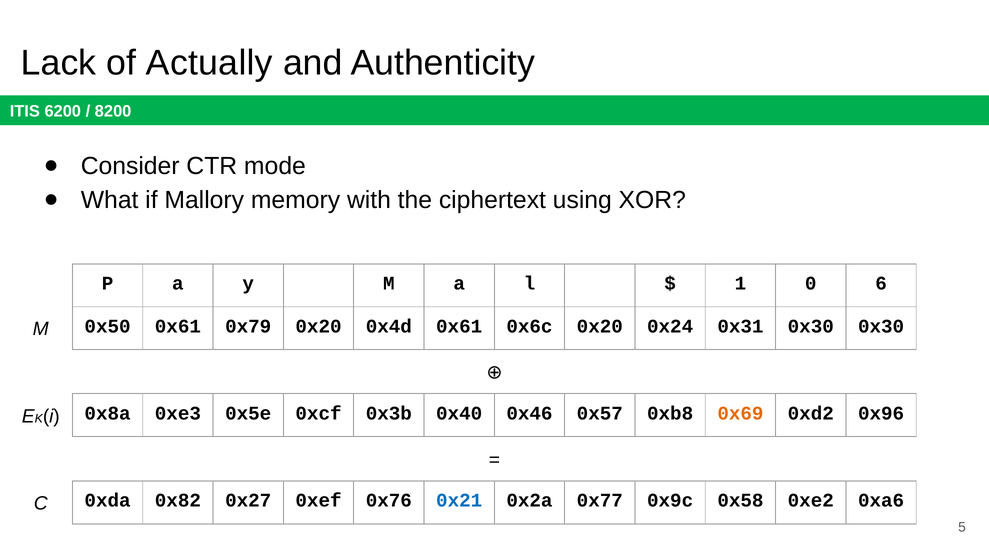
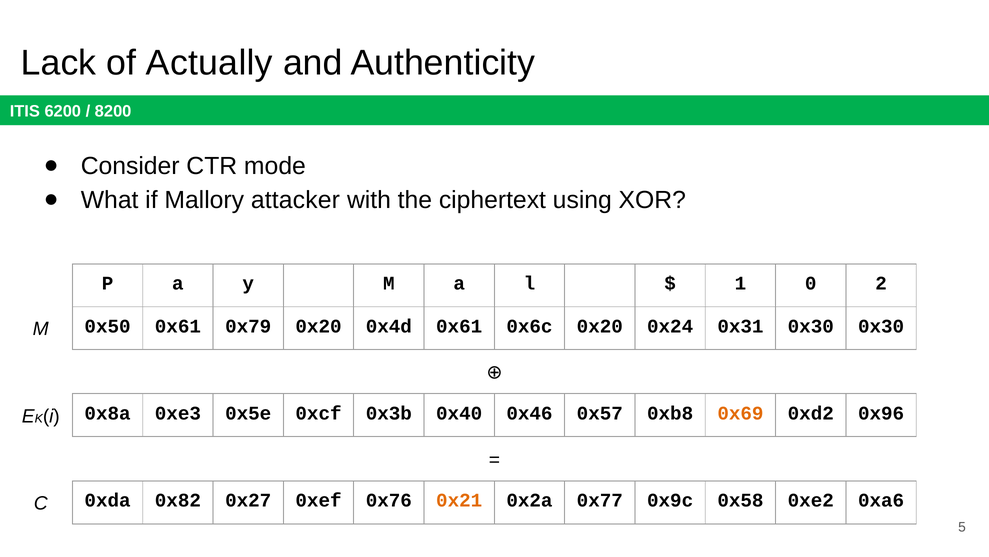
memory: memory -> attacker (295, 200)
6: 6 -> 2 (881, 283)
0x21 colour: blue -> orange (459, 500)
